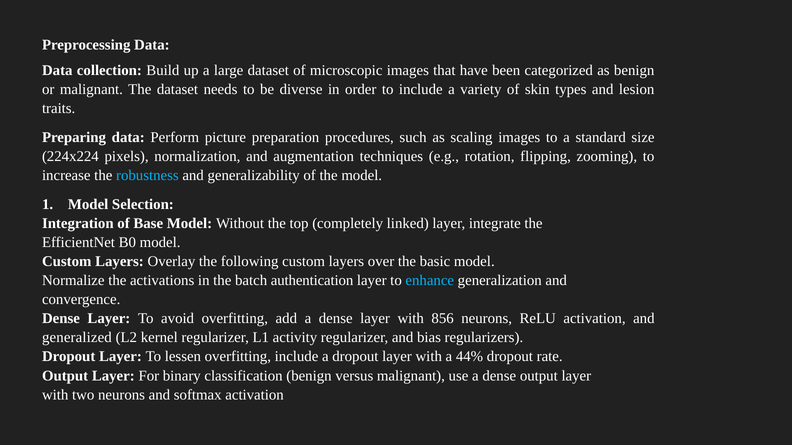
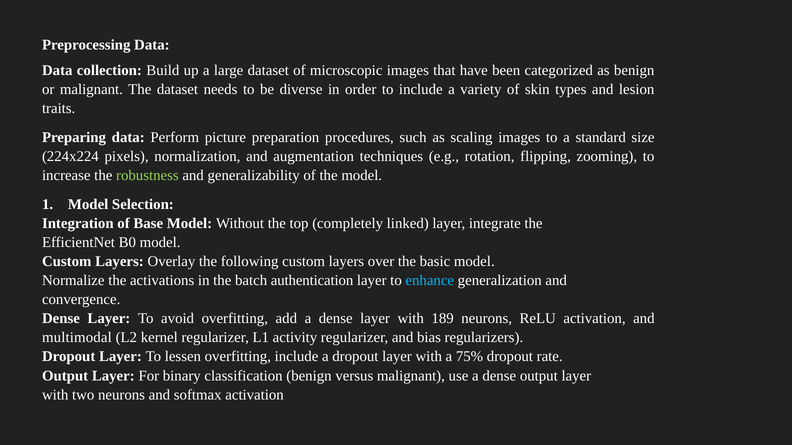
robustness colour: light blue -> light green (147, 176)
856: 856 -> 189 (443, 319)
generalized: generalized -> multimodal (77, 338)
44%: 44% -> 75% (469, 357)
